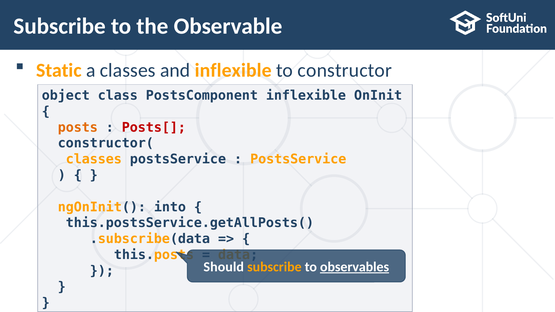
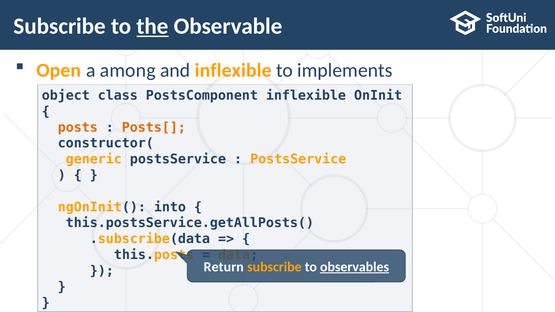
the underline: none -> present (153, 26)
Static: Static -> Open (59, 70)
a classes: classes -> among (128, 70)
constructor: constructor -> implements (345, 70)
Posts[ colour: red -> orange (154, 127)
classes: classes -> generic (94, 159)
Should: Should -> Return (224, 267)
